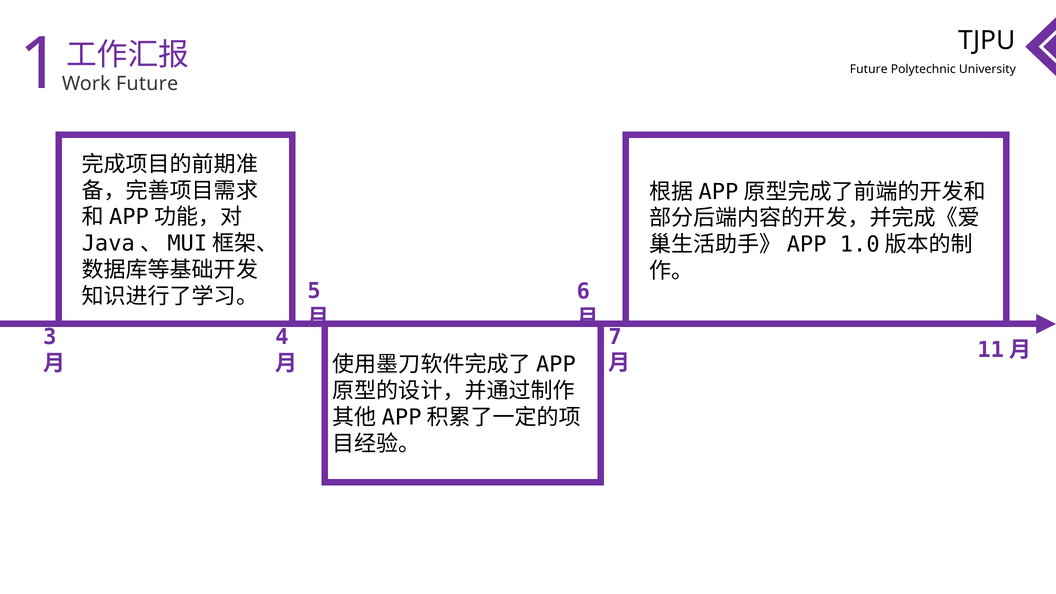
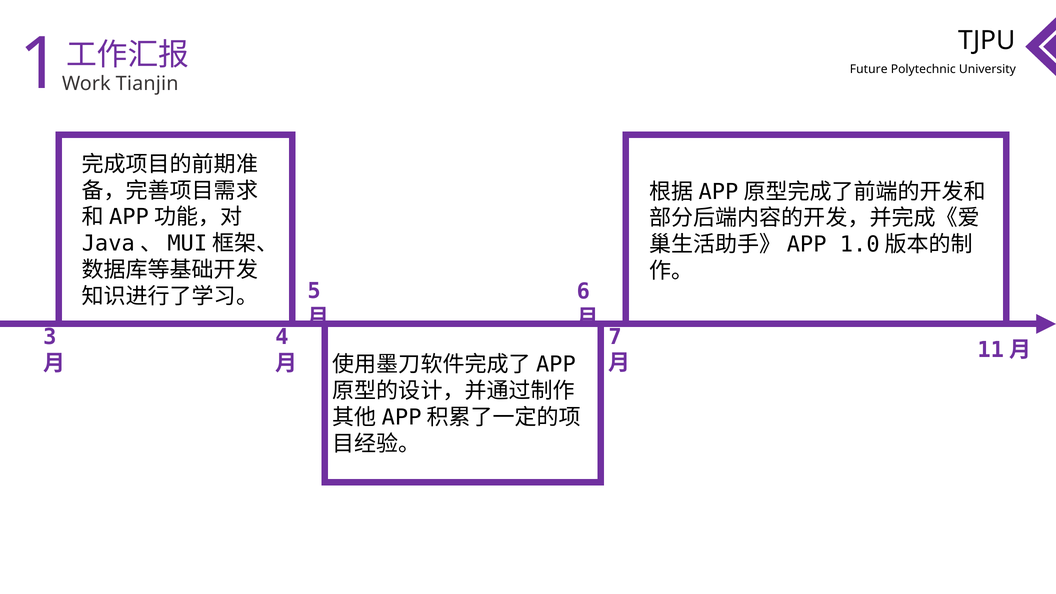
Work Future: Future -> Tianjin (147, 84)
